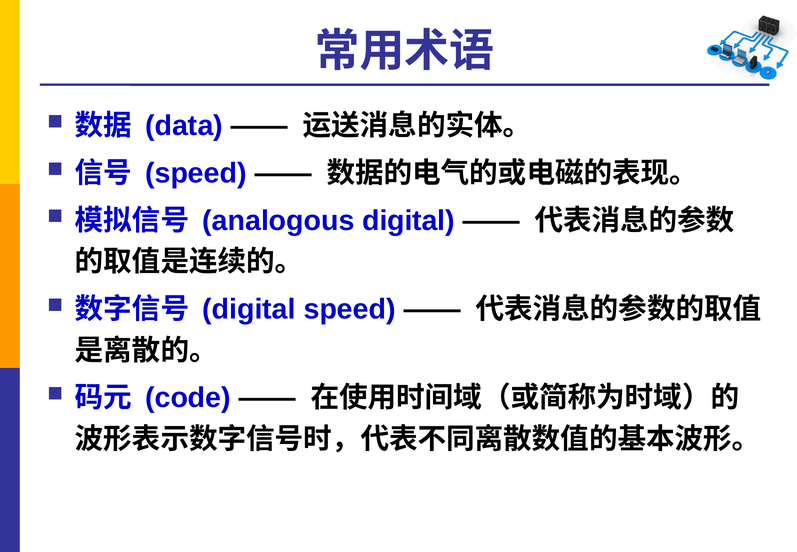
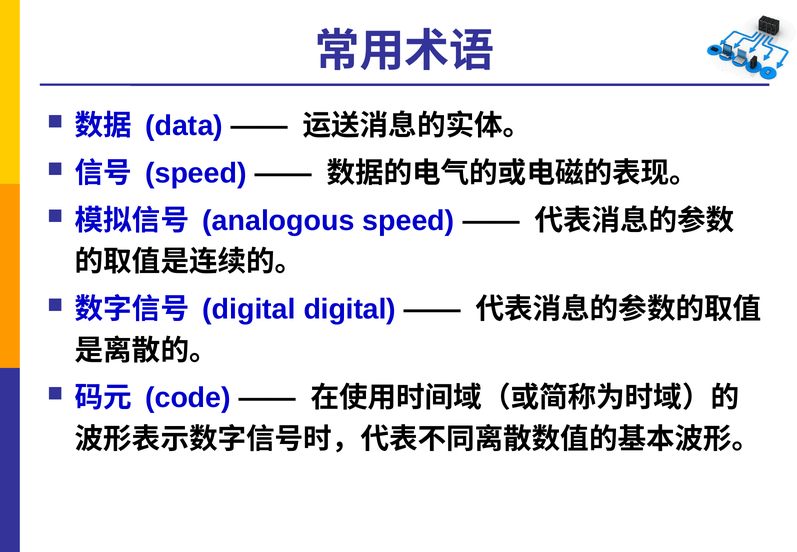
analogous digital: digital -> speed (408, 221)
digital speed: speed -> digital (350, 309)
